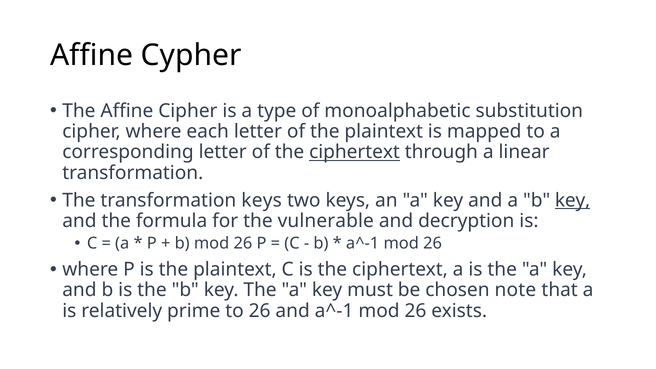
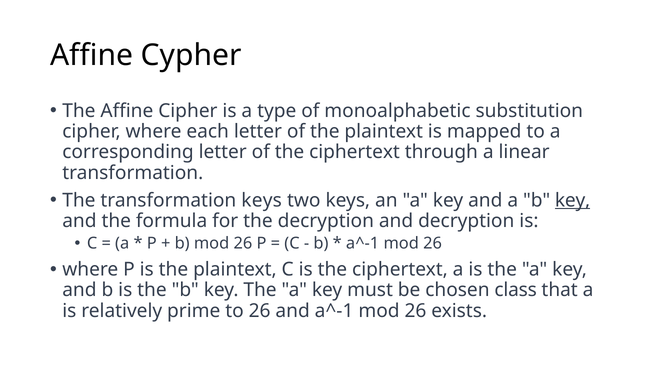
ciphertext underline: present -> none (355, 152)
the vulnerable: vulnerable -> decryption (326, 221)
note: note -> class (516, 290)
